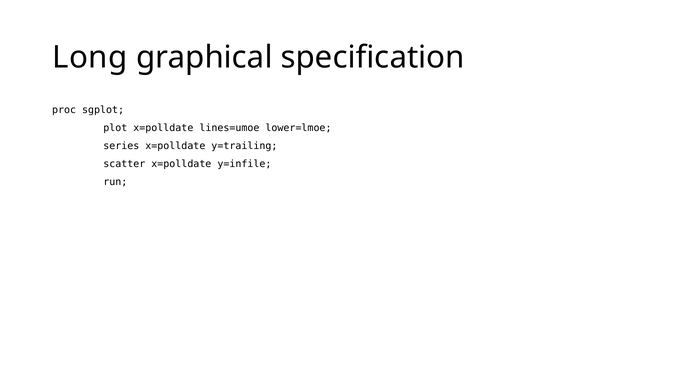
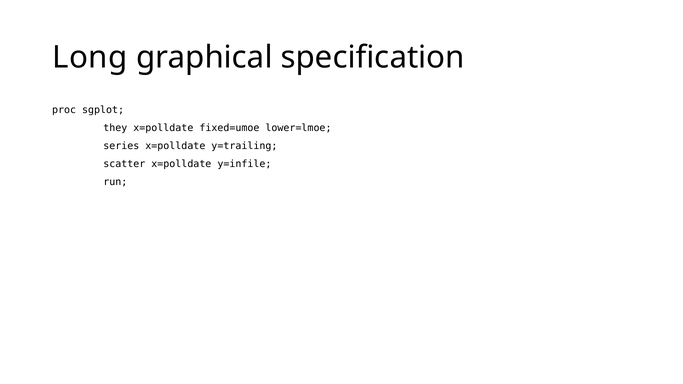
plot: plot -> they (115, 128)
lines=umoe: lines=umoe -> fixed=umoe (229, 128)
